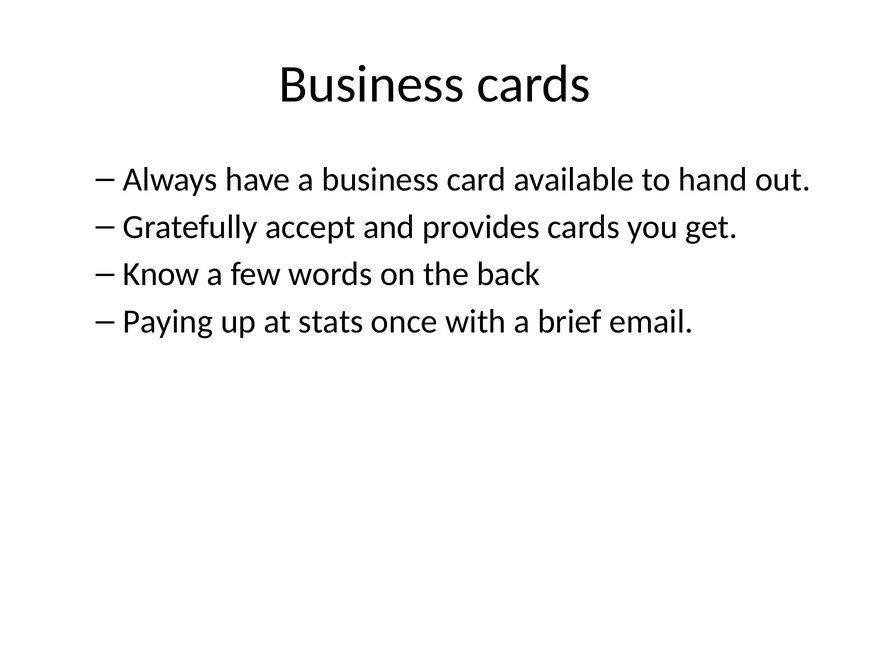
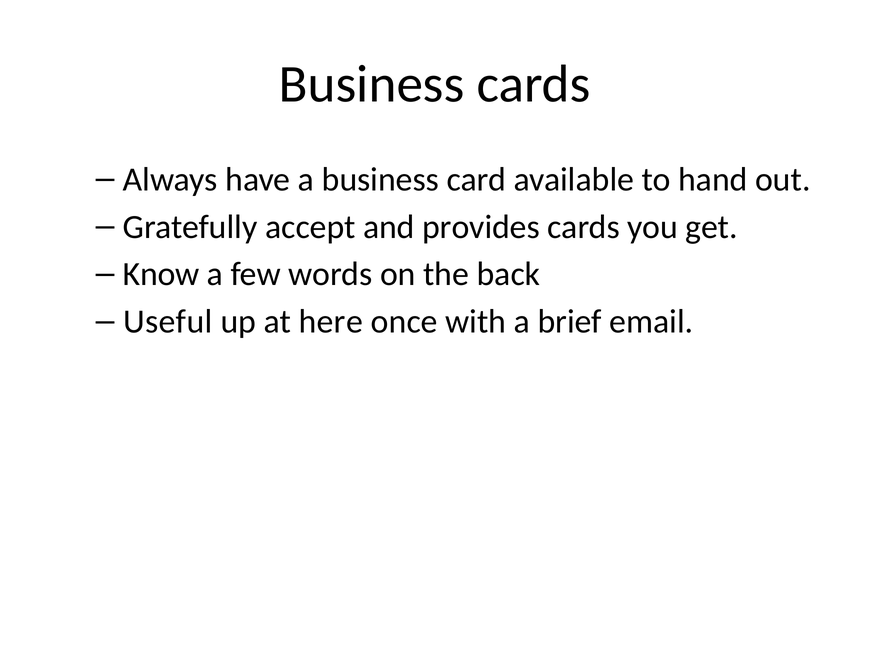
Paying: Paying -> Useful (168, 321)
stats: stats -> here (331, 321)
